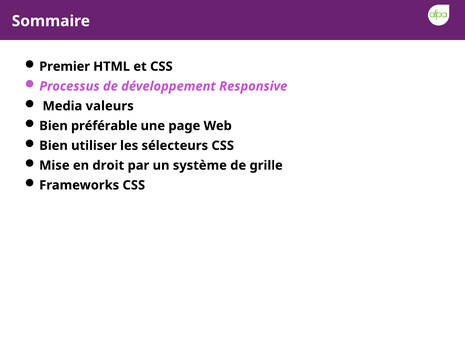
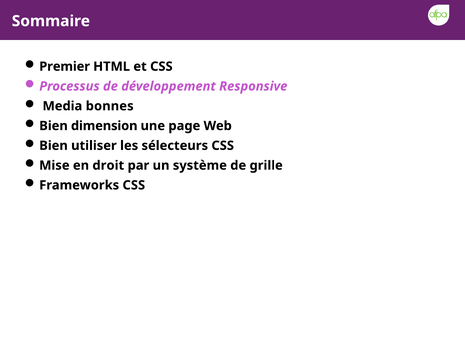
valeurs: valeurs -> bonnes (110, 106)
préférable: préférable -> dimension (104, 126)
